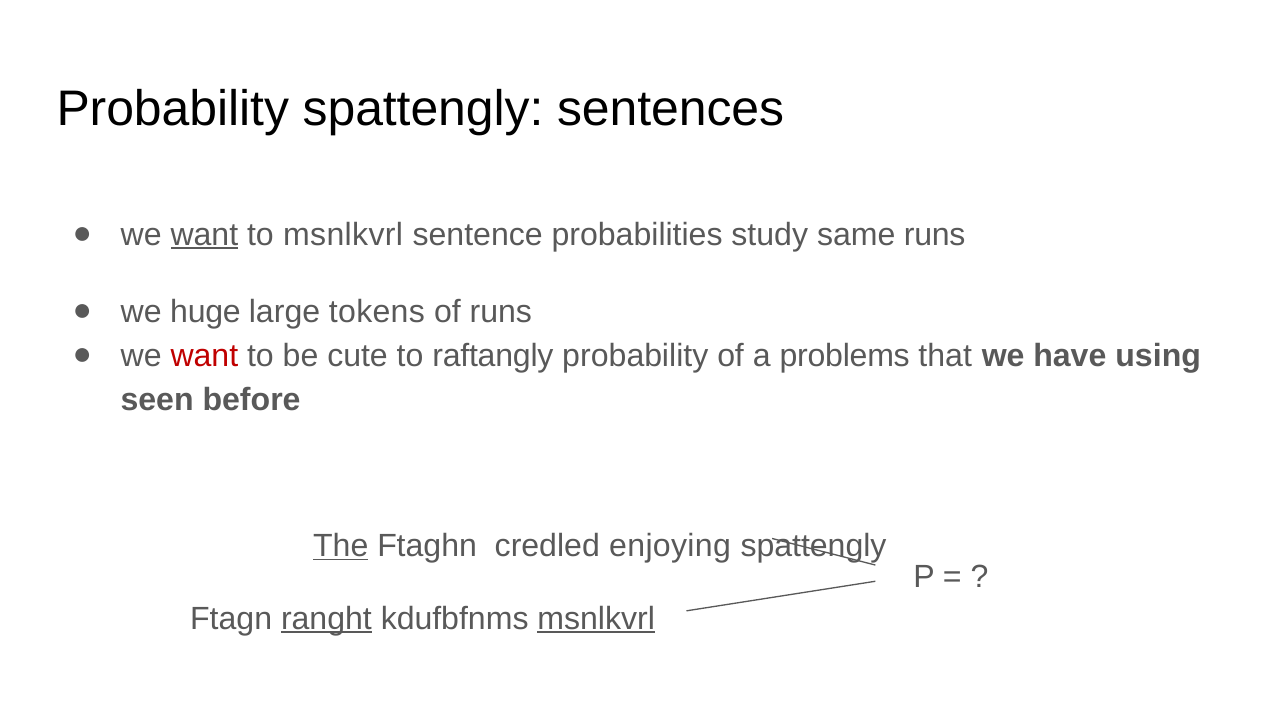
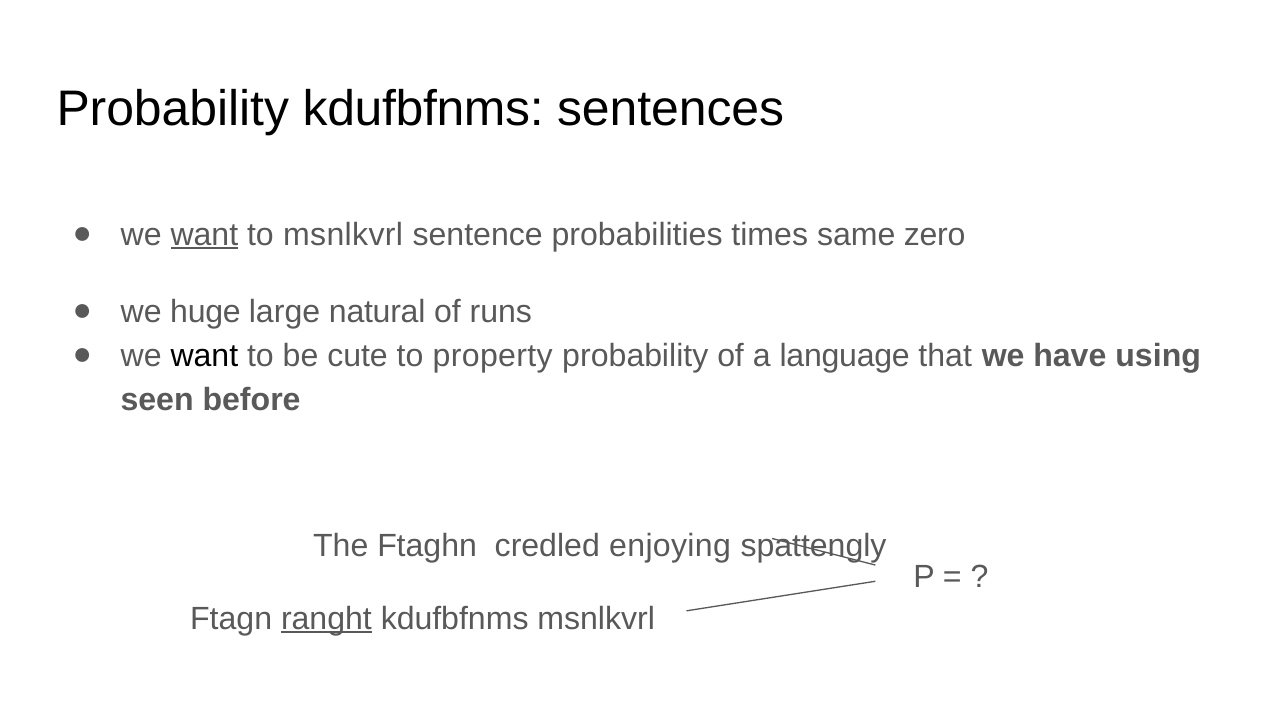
Probability spattengly: spattengly -> kdufbfnms (423, 109)
study: study -> times (770, 234)
same runs: runs -> zero (935, 234)
tokens: tokens -> natural (377, 311)
want colour: red -> black (204, 356)
raftangly: raftangly -> property (493, 356)
problems: problems -> language (845, 356)
The underline: present -> none (341, 545)
msnlkvrl underline: present -> none (596, 618)
